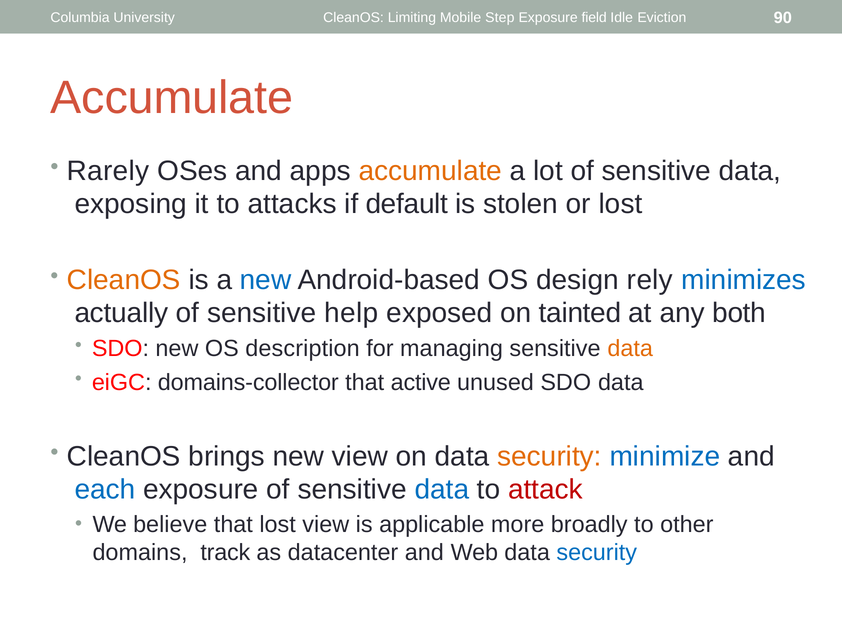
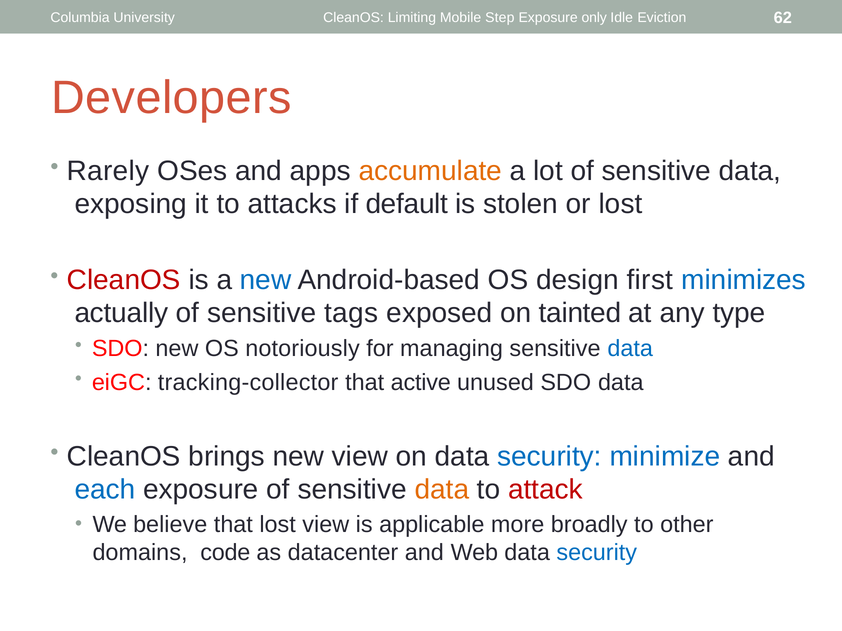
field: field -> only (594, 18)
90: 90 -> 62 (783, 18)
Accumulate: Accumulate -> Developers (171, 98)
CleanOS colour: orange -> red (124, 280)
rely: rely -> first (650, 280)
help: help -> tags (351, 313)
both: both -> type (739, 313)
description: description -> notoriously (303, 349)
data colour: orange -> blue (630, 349)
domains-collector: domains-collector -> tracking-collector (248, 383)
security colour: orange -> blue (549, 457)
data colour: blue -> orange (442, 490)
track: track -> code (225, 553)
